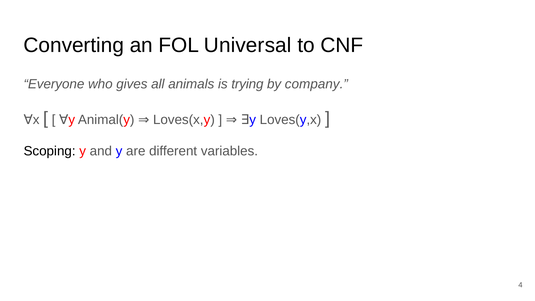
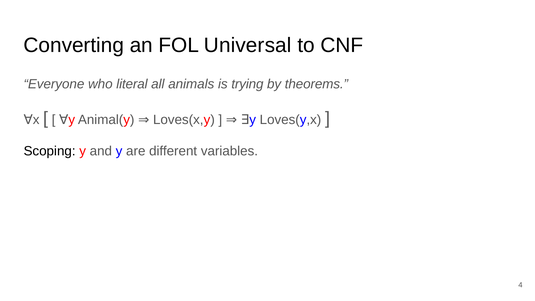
gives: gives -> literal (132, 84)
company: company -> theorems (316, 84)
